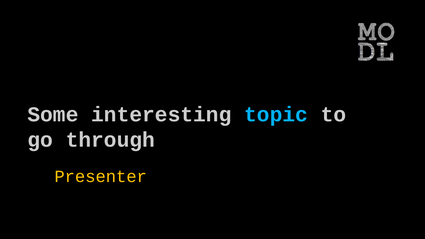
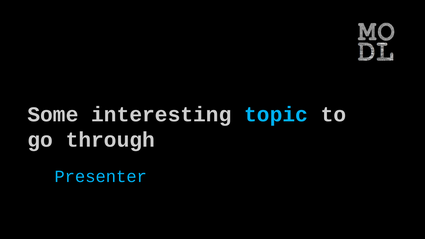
Presenter colour: yellow -> light blue (101, 176)
